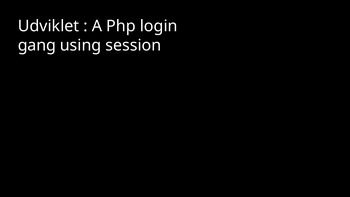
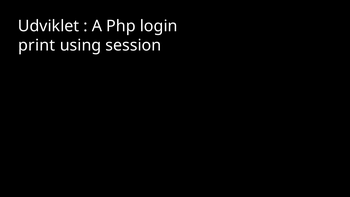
gang: gang -> print (37, 45)
